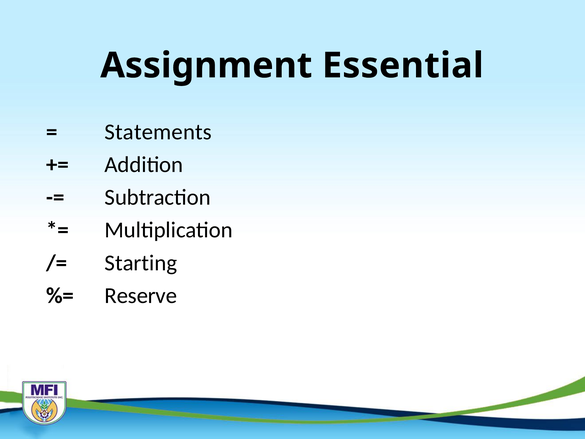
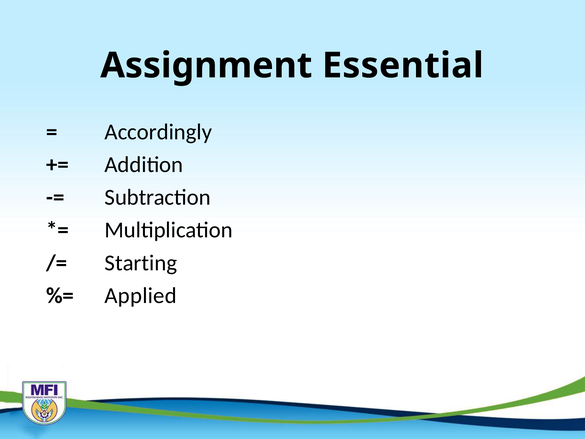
Statements: Statements -> Accordingly (158, 132)
Reserve: Reserve -> Applied (141, 295)
